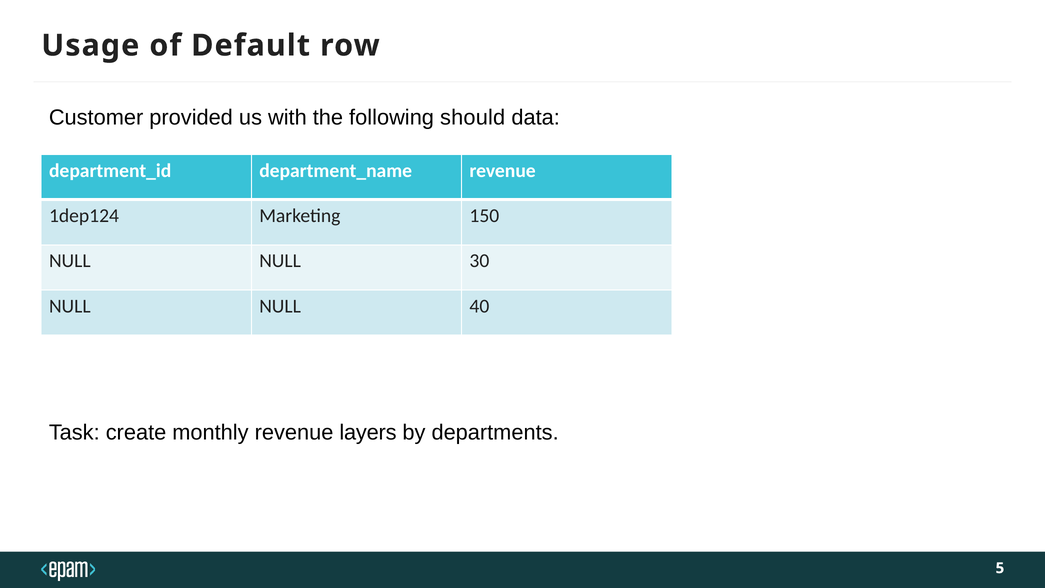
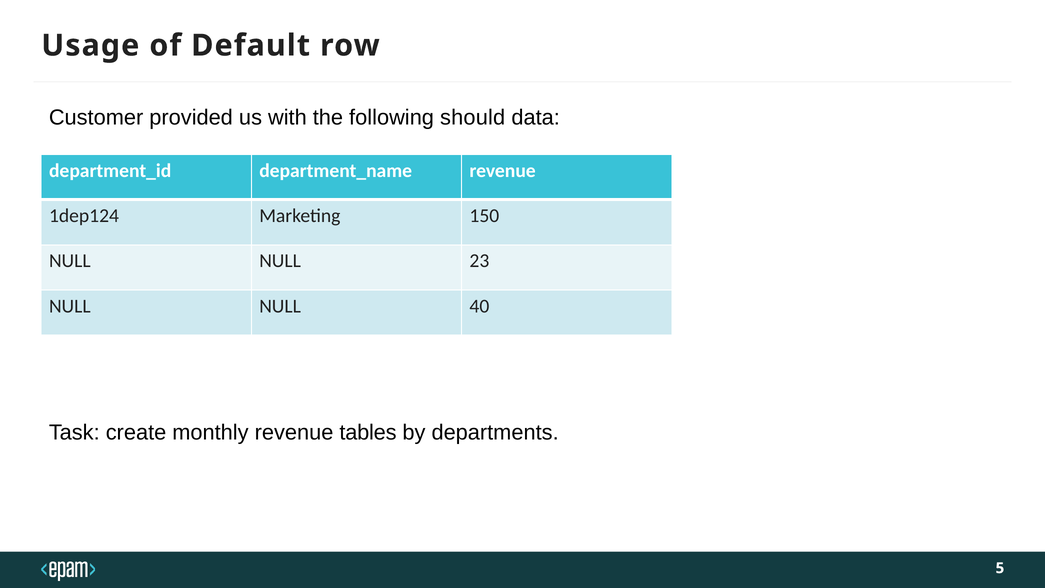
30: 30 -> 23 (479, 261)
layers: layers -> tables (368, 433)
